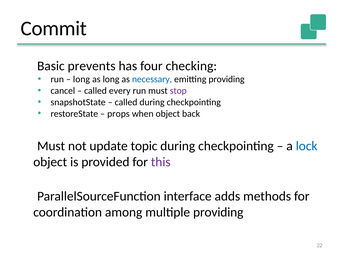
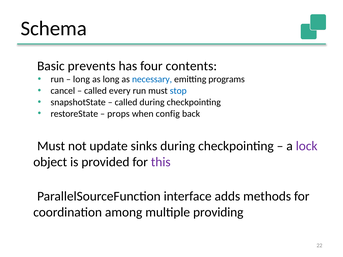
Commit: Commit -> Schema (54, 29)
checking: checking -> contents (191, 66)
emitting providing: providing -> programs (227, 79)
stop colour: purple -> blue (178, 91)
when object: object -> config (168, 114)
topic: topic -> sinks (144, 146)
lock colour: blue -> purple (307, 146)
